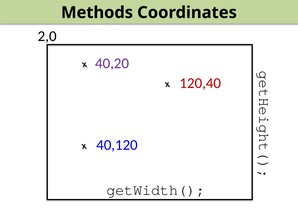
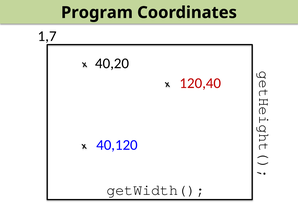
Methods: Methods -> Program (97, 13)
2,0: 2,0 -> 1,7 (47, 36)
40,20 colour: purple -> black (112, 63)
